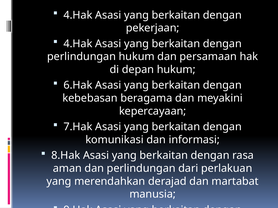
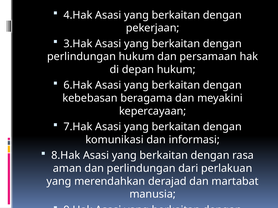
4.Hak: 4.Hak -> 3.Hak (78, 44)
